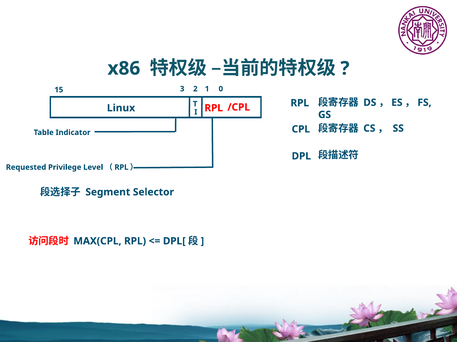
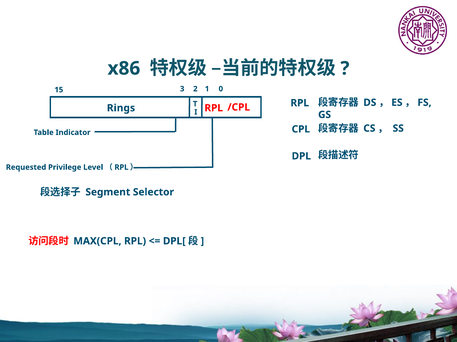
Linux: Linux -> Rings (121, 108)
